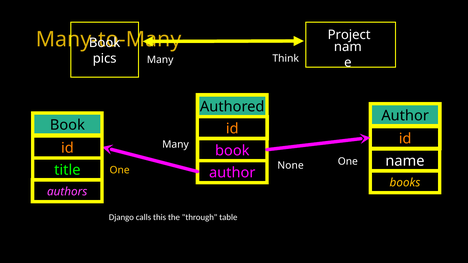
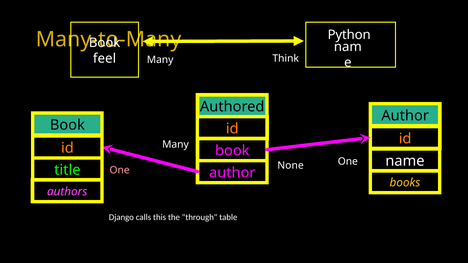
Project: Project -> Python (349, 35)
pics: pics -> feel (105, 59)
One colour: yellow -> pink (120, 170)
